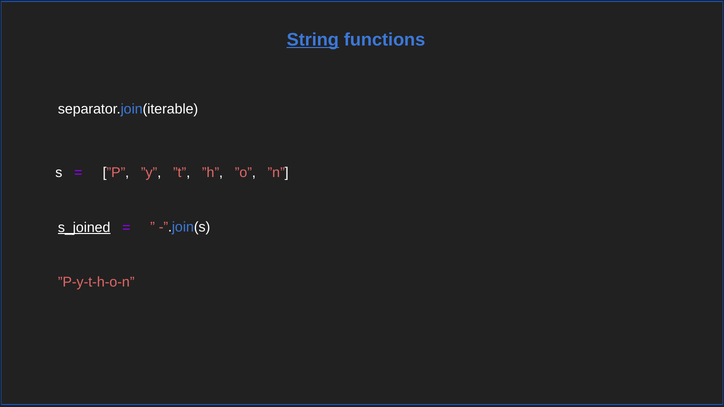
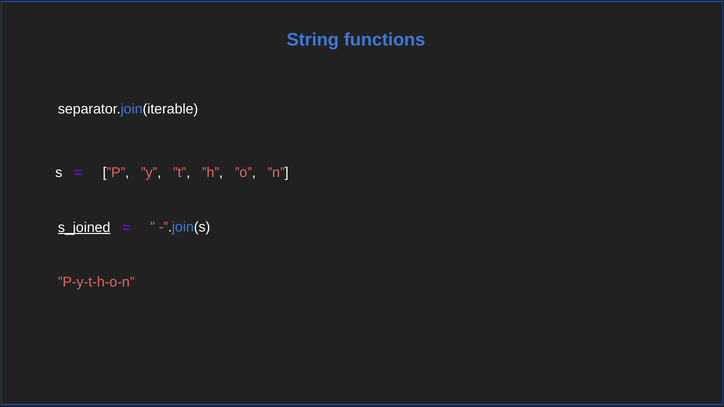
String underline: present -> none (313, 40)
